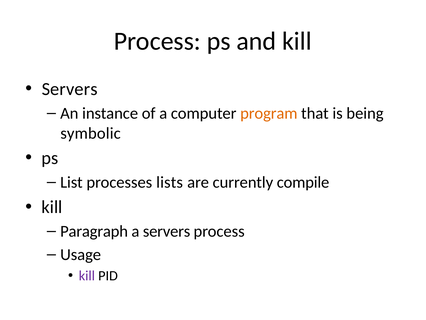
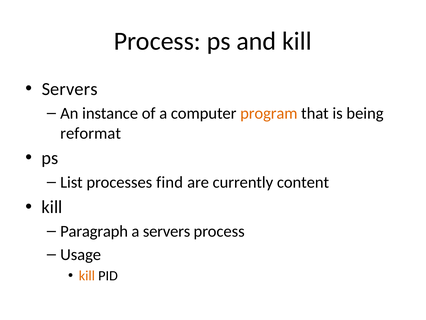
symbolic: symbolic -> reformat (91, 133)
lists: lists -> find (170, 182)
compile: compile -> content (303, 182)
kill colour: purple -> orange (87, 275)
